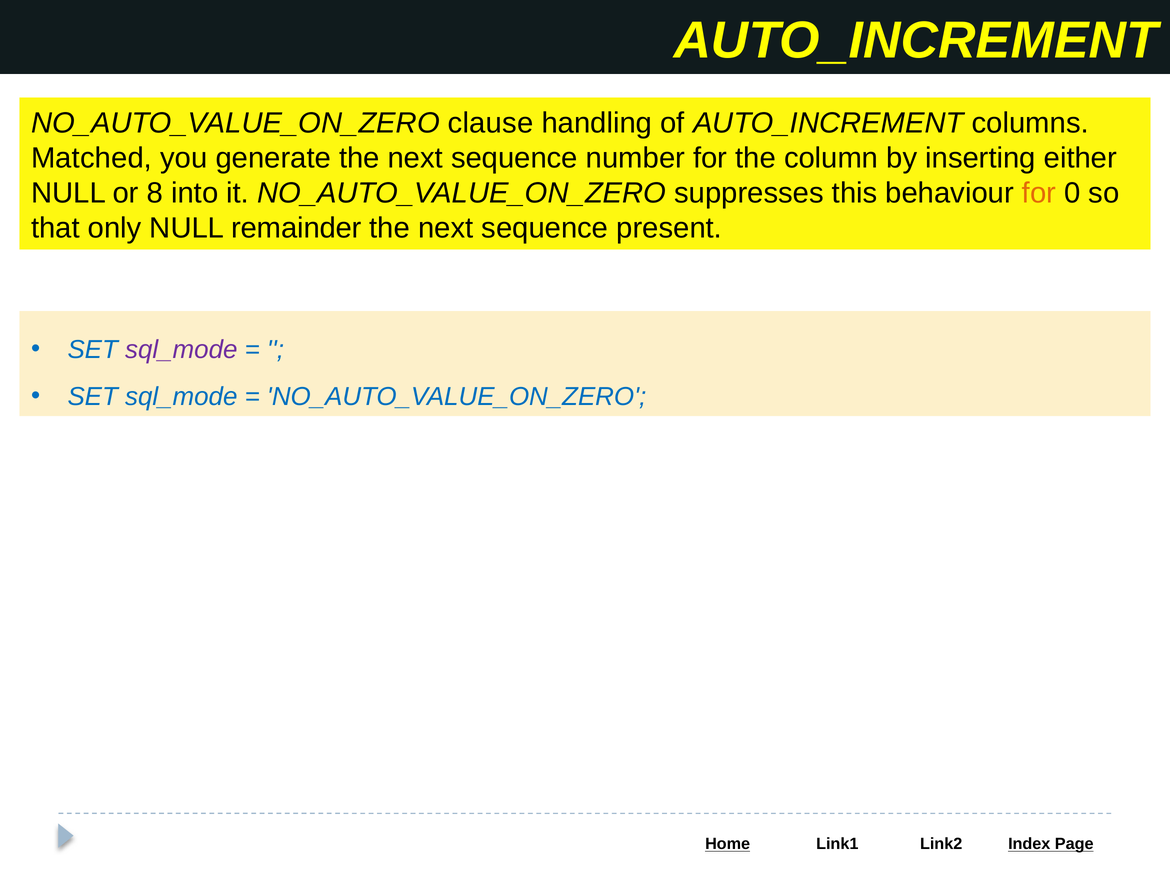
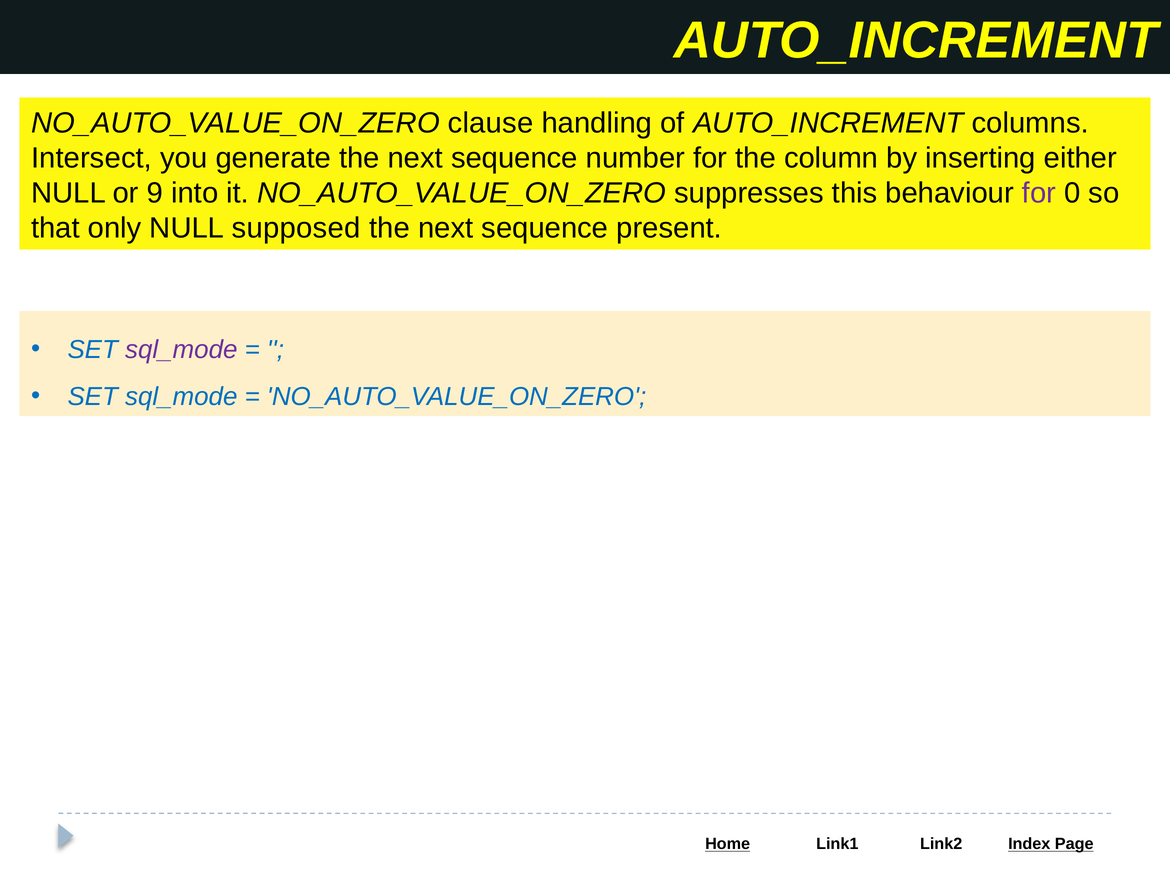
Matched: Matched -> Intersect (92, 158)
8: 8 -> 9 (155, 193)
for colour: orange -> purple (1039, 193)
remainder: remainder -> supposed (296, 228)
